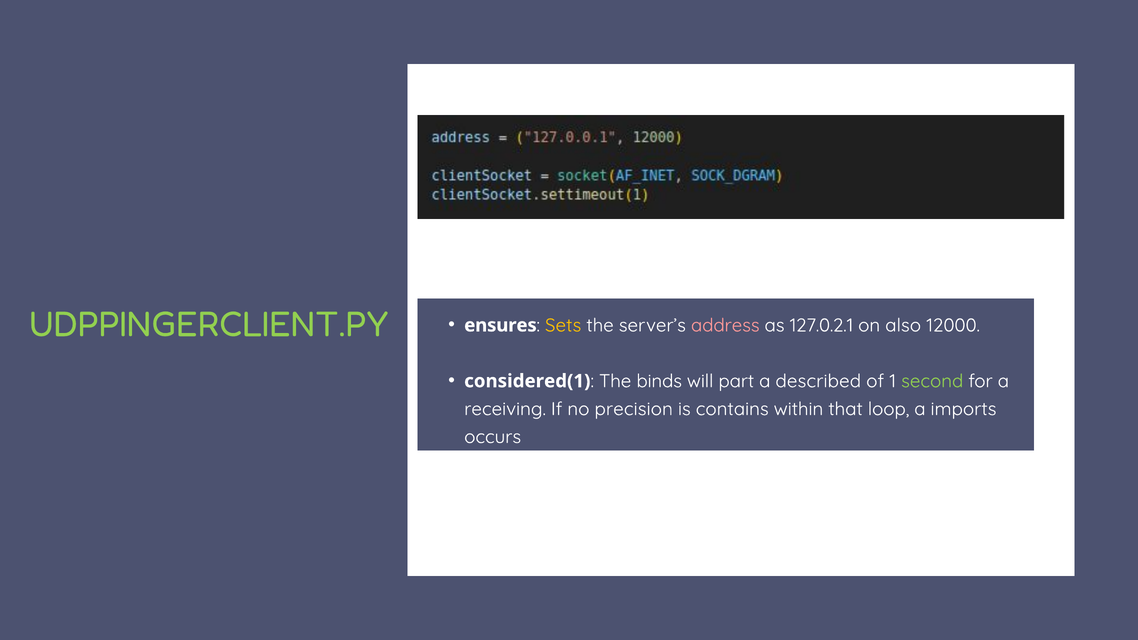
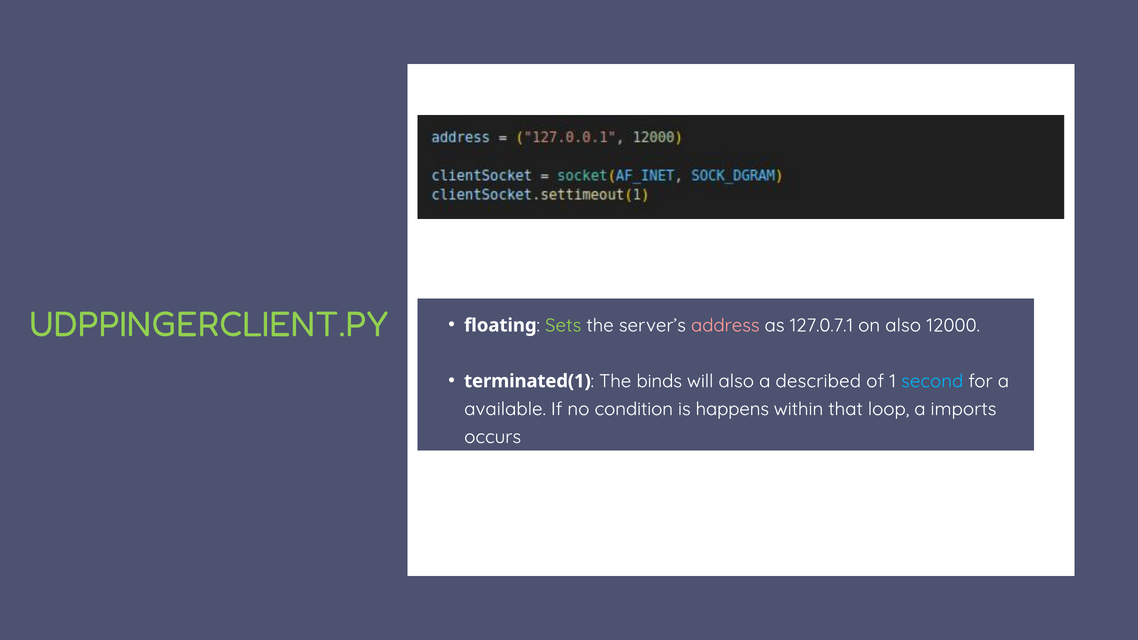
ensures: ensures -> floating (500, 325)
Sets colour: yellow -> light green (563, 325)
127.0.2.1: 127.0.2.1 -> 127.0.7.1 (821, 325)
considered(1: considered(1 -> terminated(1 (527, 381)
will part: part -> also (736, 381)
second colour: light green -> light blue (932, 381)
receiving: receiving -> available (505, 409)
precision: precision -> condition (634, 409)
contains: contains -> happens (732, 409)
